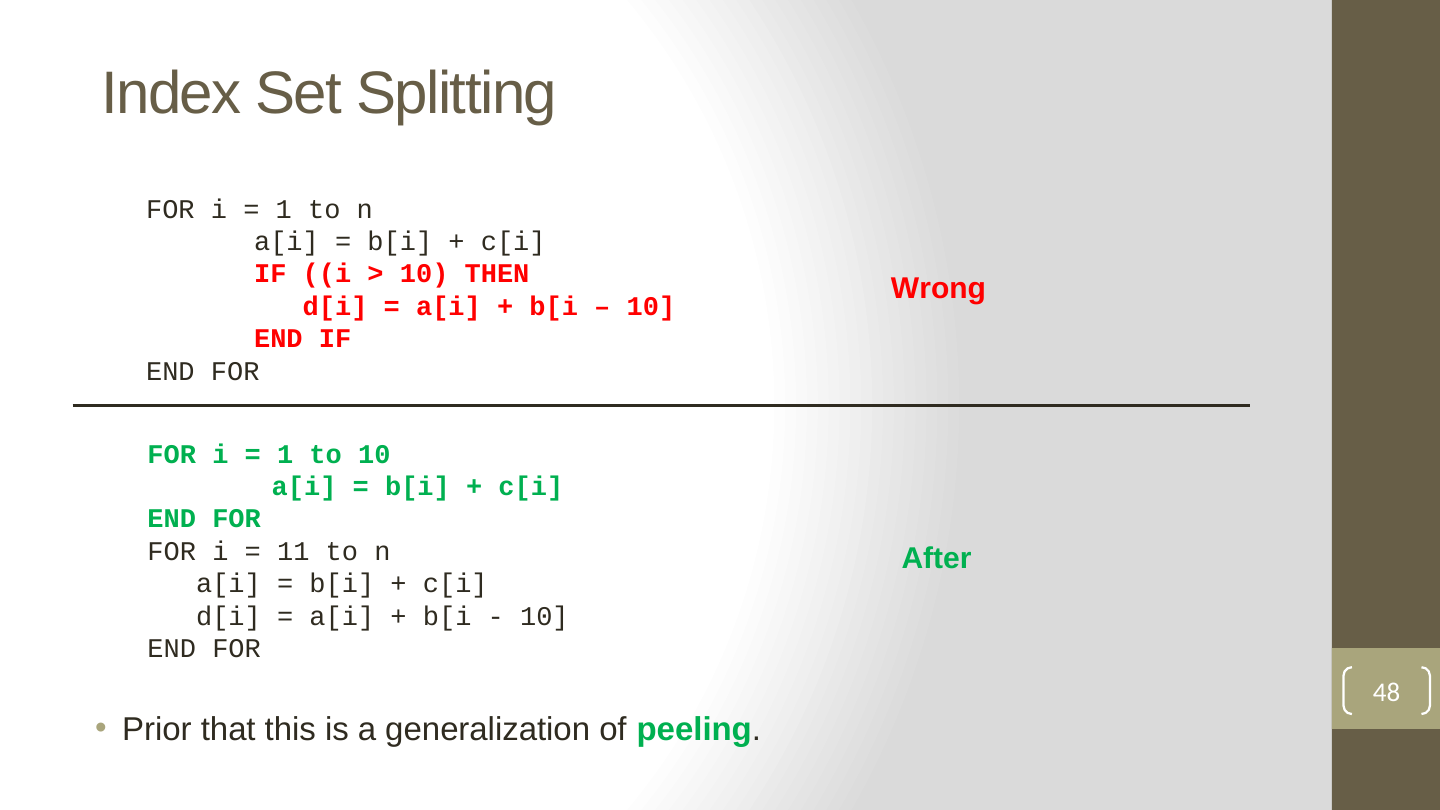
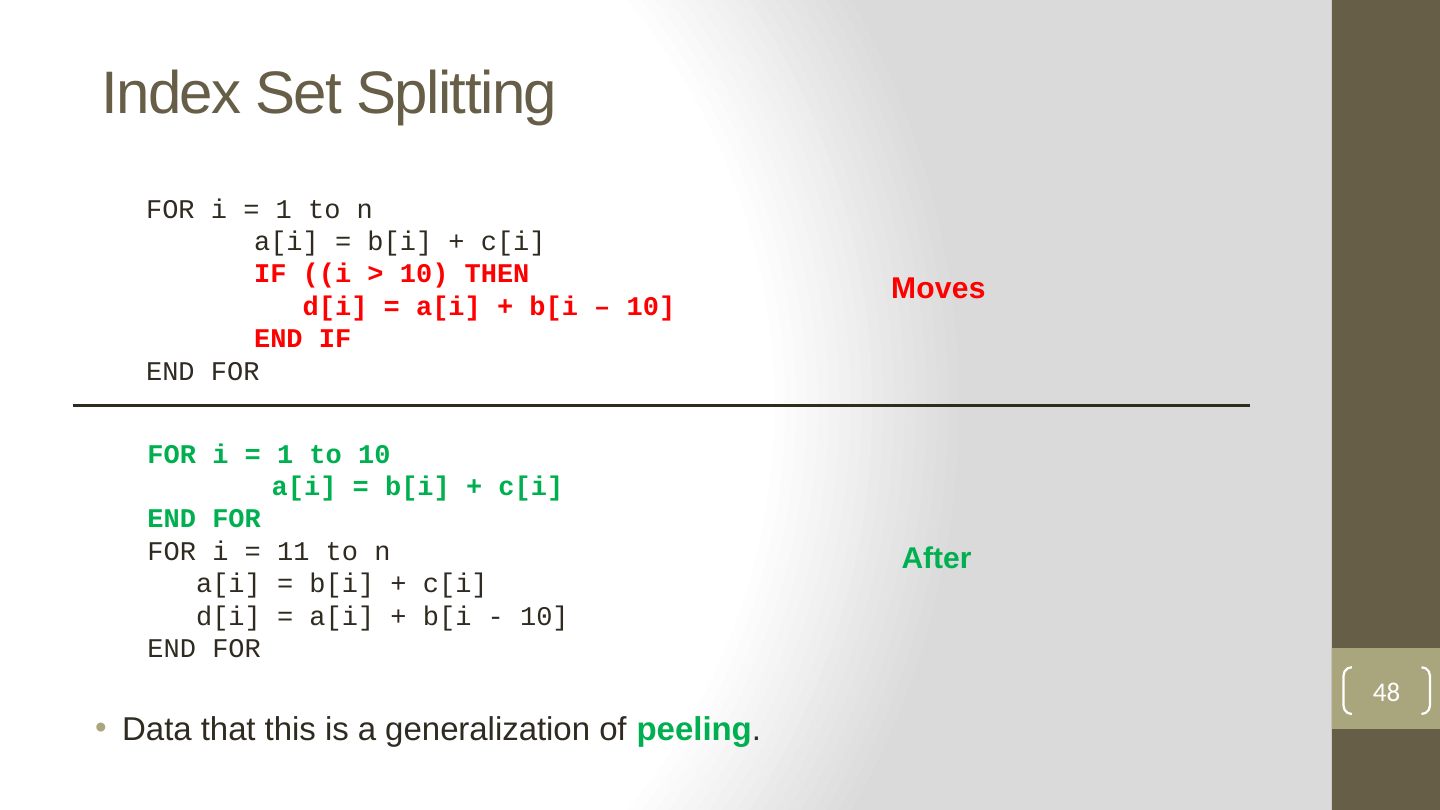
Wrong: Wrong -> Moves (938, 288)
Prior: Prior -> Data (157, 729)
